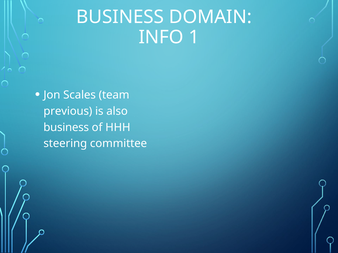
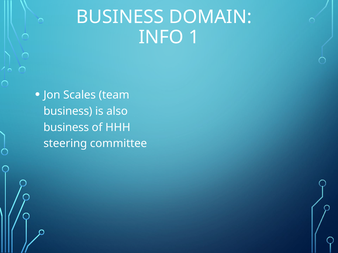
previous: previous -> business (68, 111)
